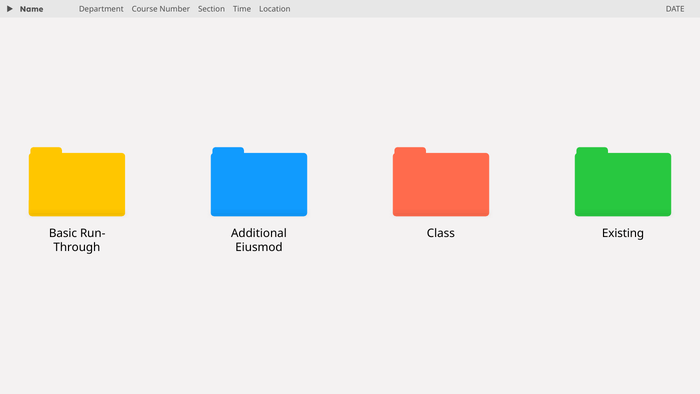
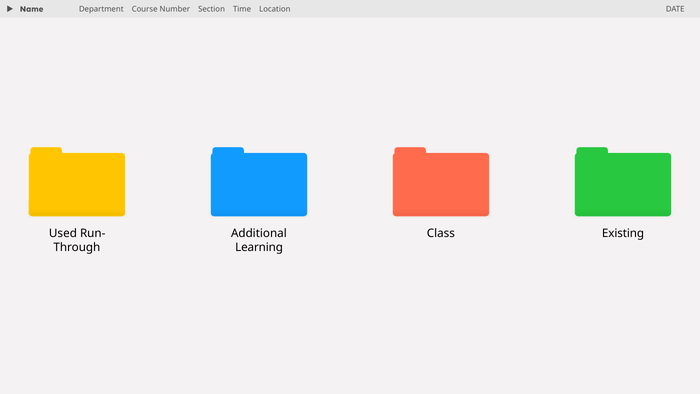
Basic: Basic -> Used (63, 233)
Eiusmod: Eiusmod -> Learning (259, 247)
